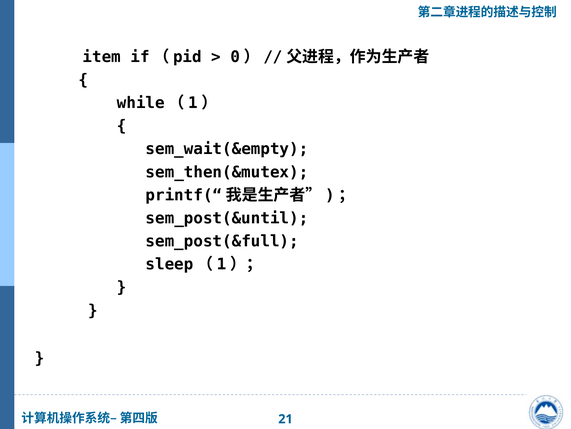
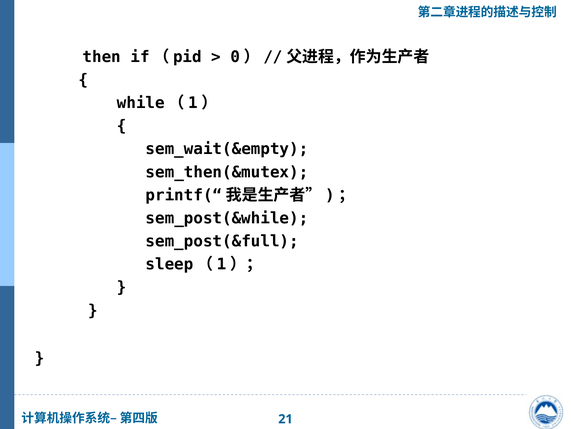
item: item -> then (102, 57)
sem_post(&until: sem_post(&until -> sem_post(&while (227, 218)
